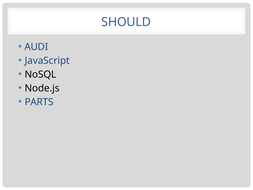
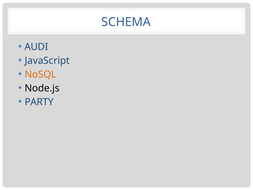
SHOULD: SHOULD -> SCHEMA (126, 22)
NoSQL colour: black -> orange (40, 74)
PARTS: PARTS -> PARTY (39, 102)
